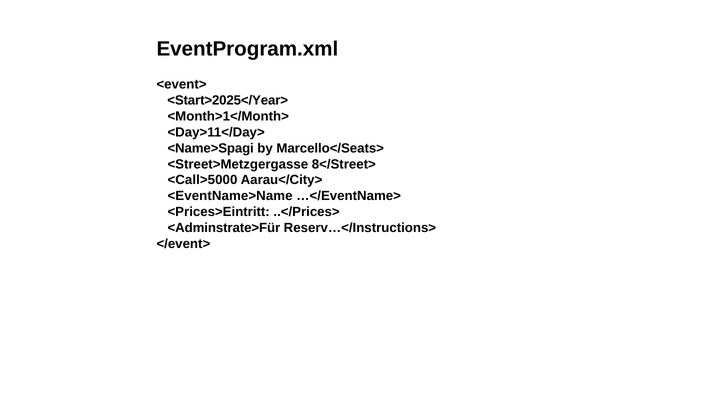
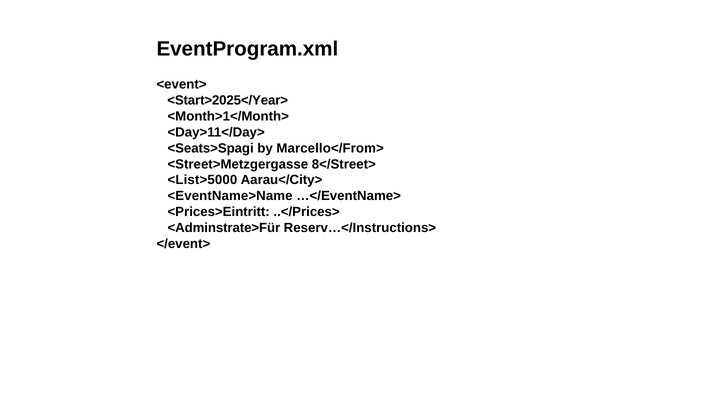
<Name>Spagi: <Name>Spagi -> <Seats>Spagi (211, 148)
Marcello</Seats>: Marcello</Seats> -> Marcello</From> (330, 148)
<Call>5000: <Call>5000 -> <List>5000 (202, 180)
